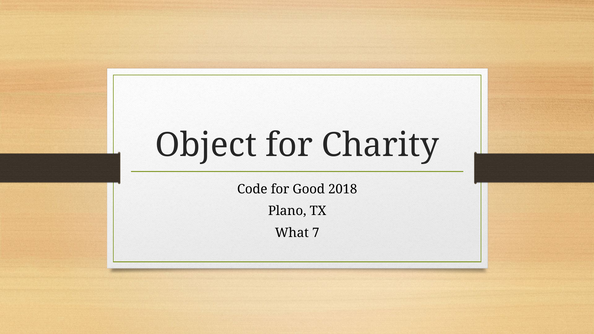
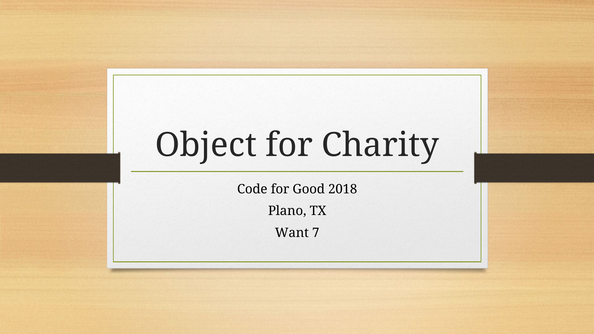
What: What -> Want (292, 233)
